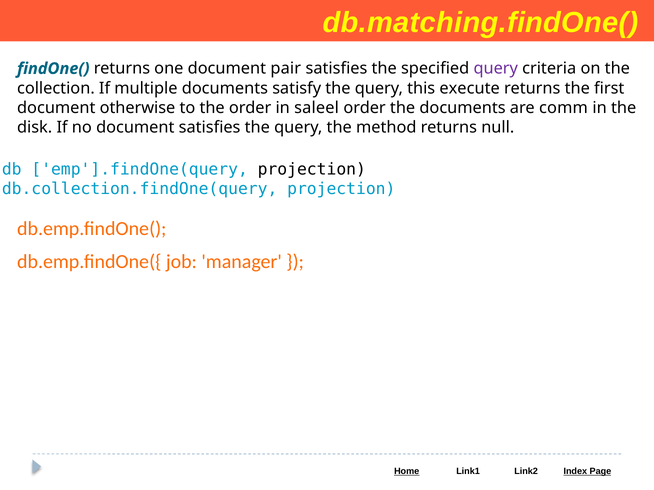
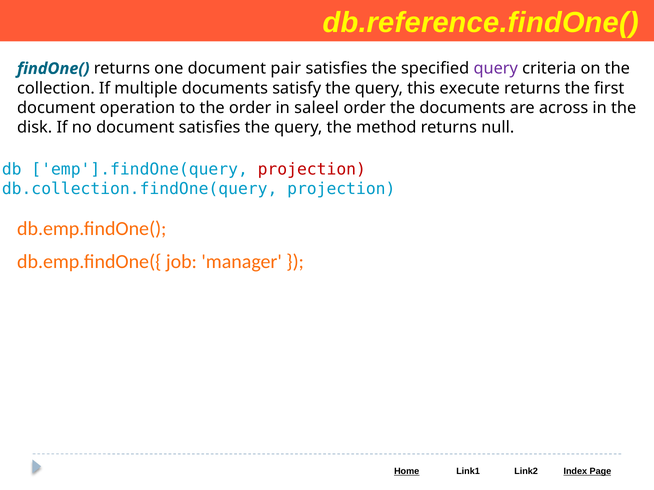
db.matching.findOne(: db.matching.findOne( -> db.reference.findOne( (481, 23)
otherwise: otherwise -> operation (137, 108)
comm: comm -> across (564, 108)
projection colour: black -> red (312, 170)
